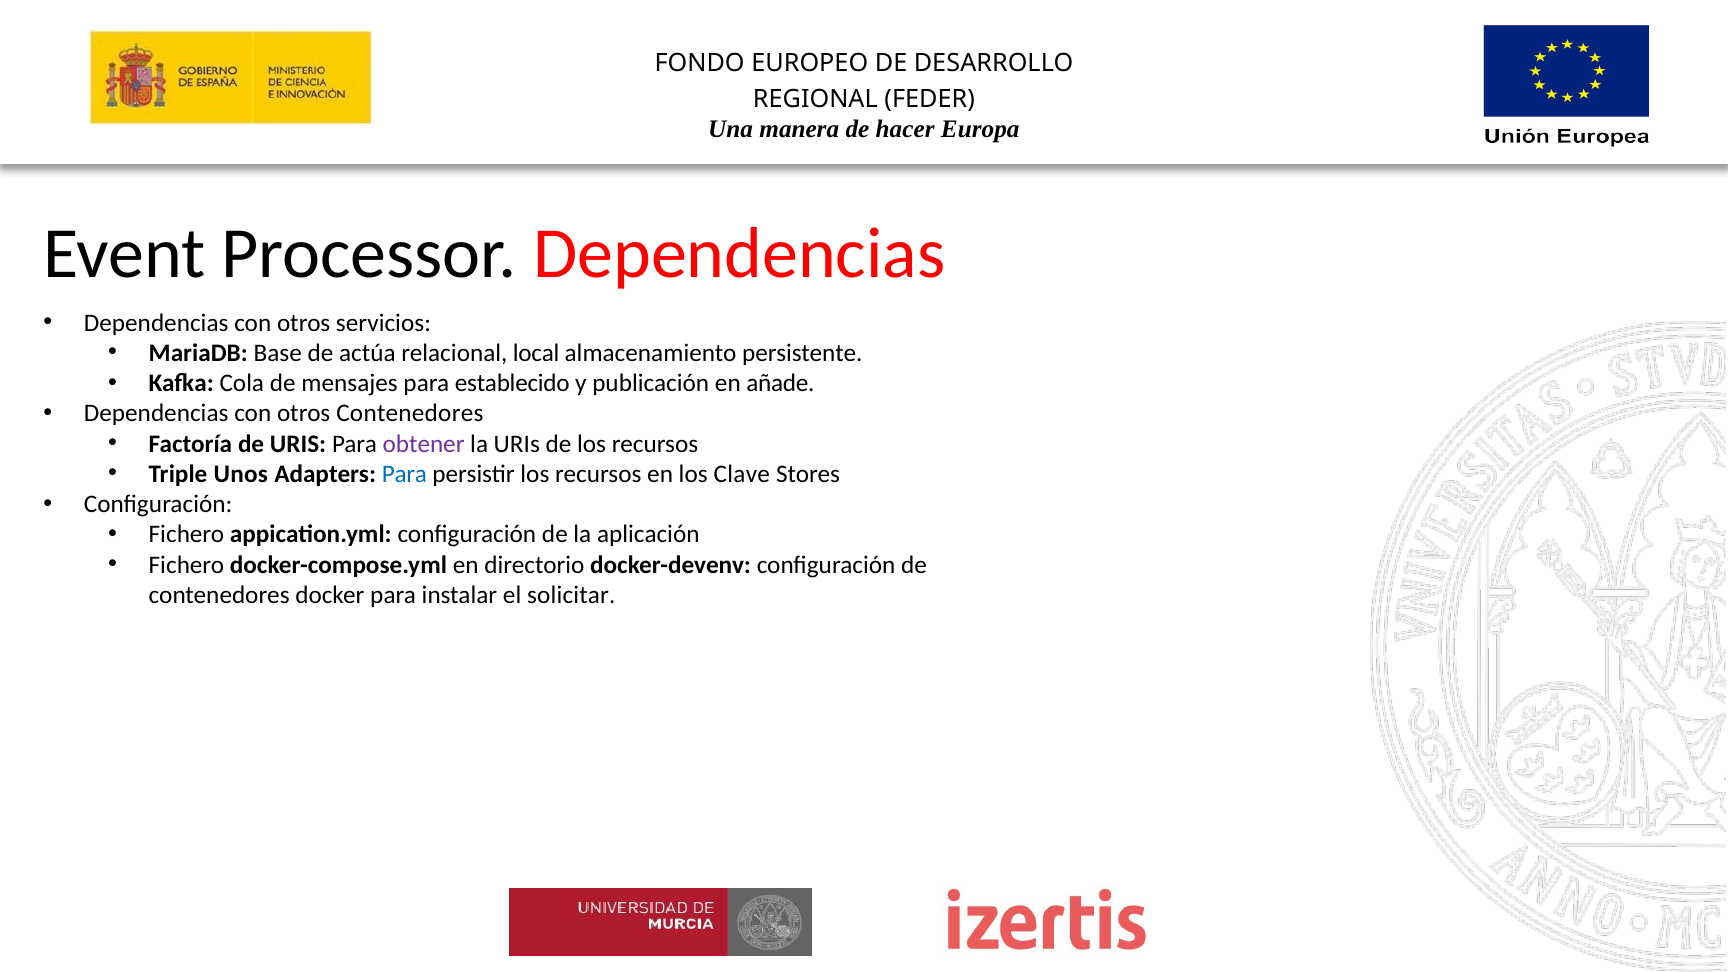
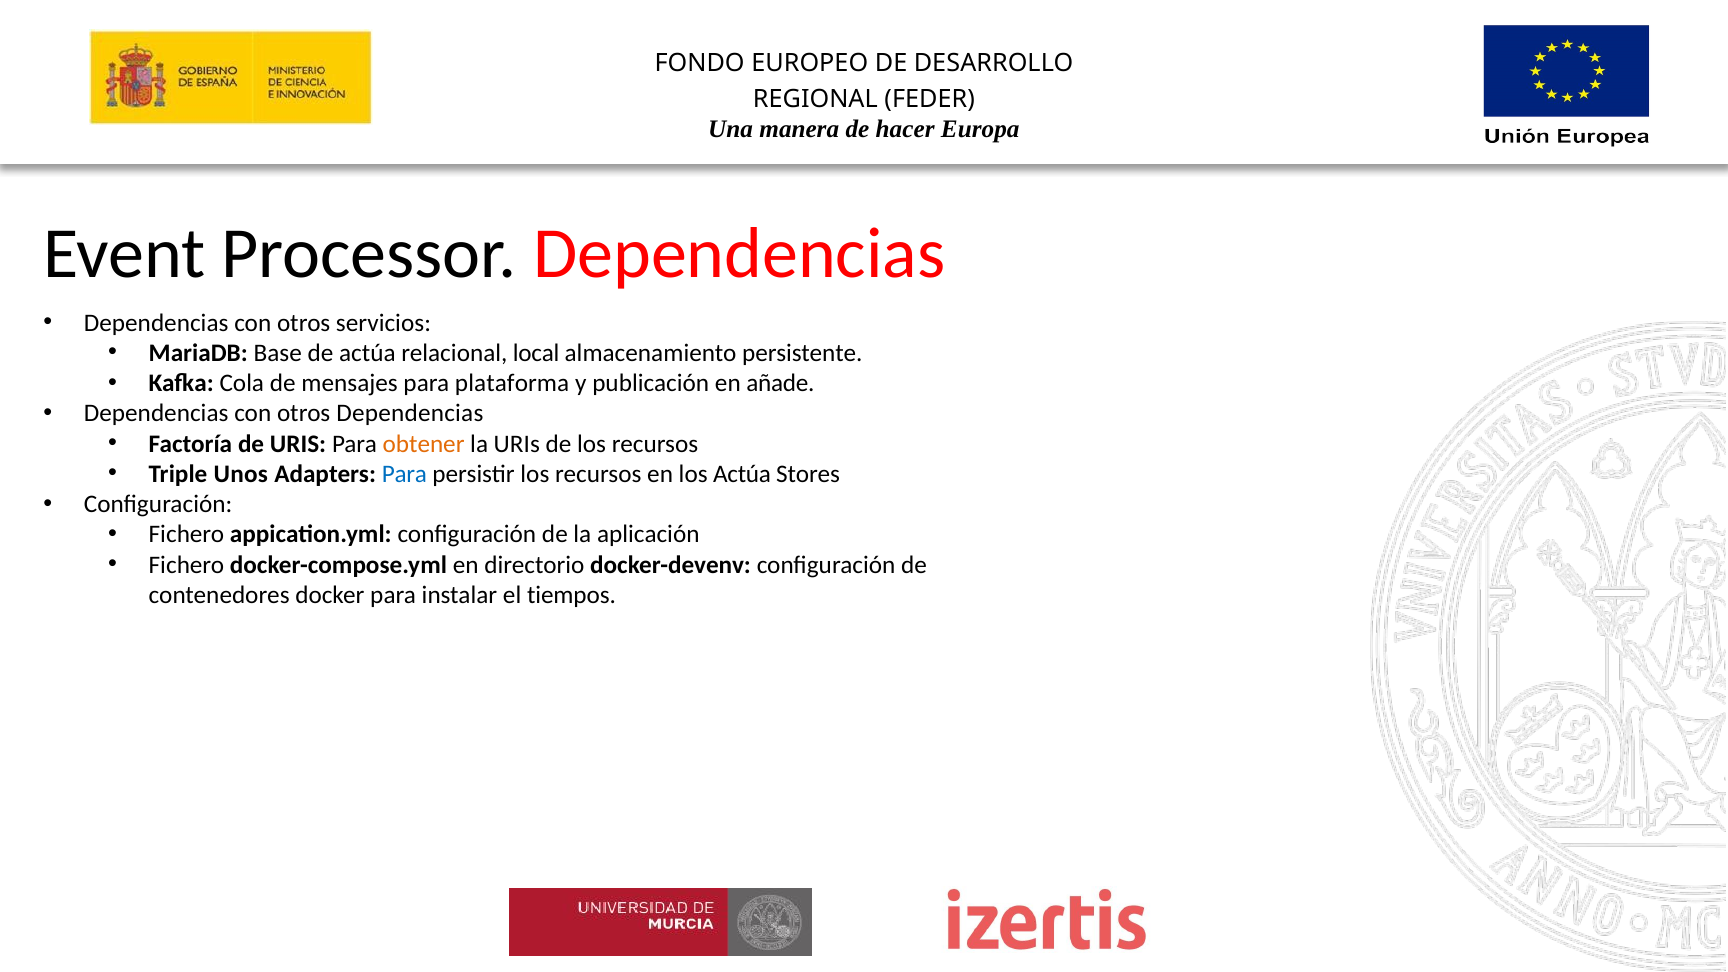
establecido: establecido -> plataforma (512, 383)
otros Contenedores: Contenedores -> Dependencias (410, 413)
obtener colour: purple -> orange (424, 444)
los Clave: Clave -> Actúa (742, 474)
solicitar: solicitar -> tiempos (571, 595)
